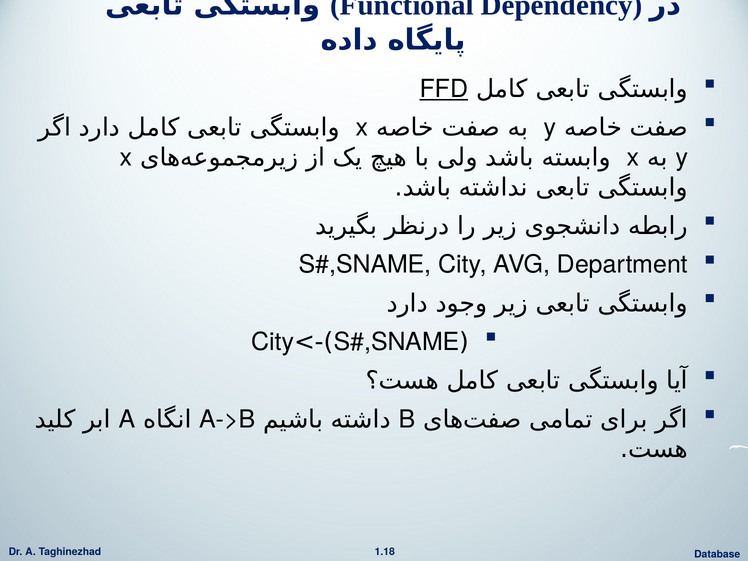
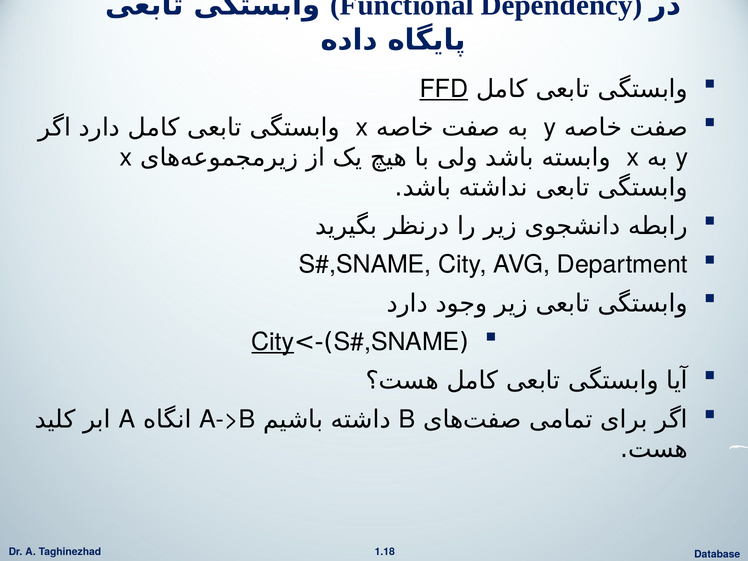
City underline: none -> present (273, 342)
